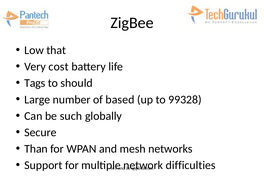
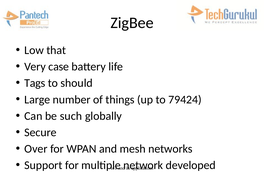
cost: cost -> case (59, 67)
based: based -> things (120, 100)
99328: 99328 -> 79424 (185, 100)
Than: Than -> Over (36, 149)
difficulties: difficulties -> developed (191, 165)
